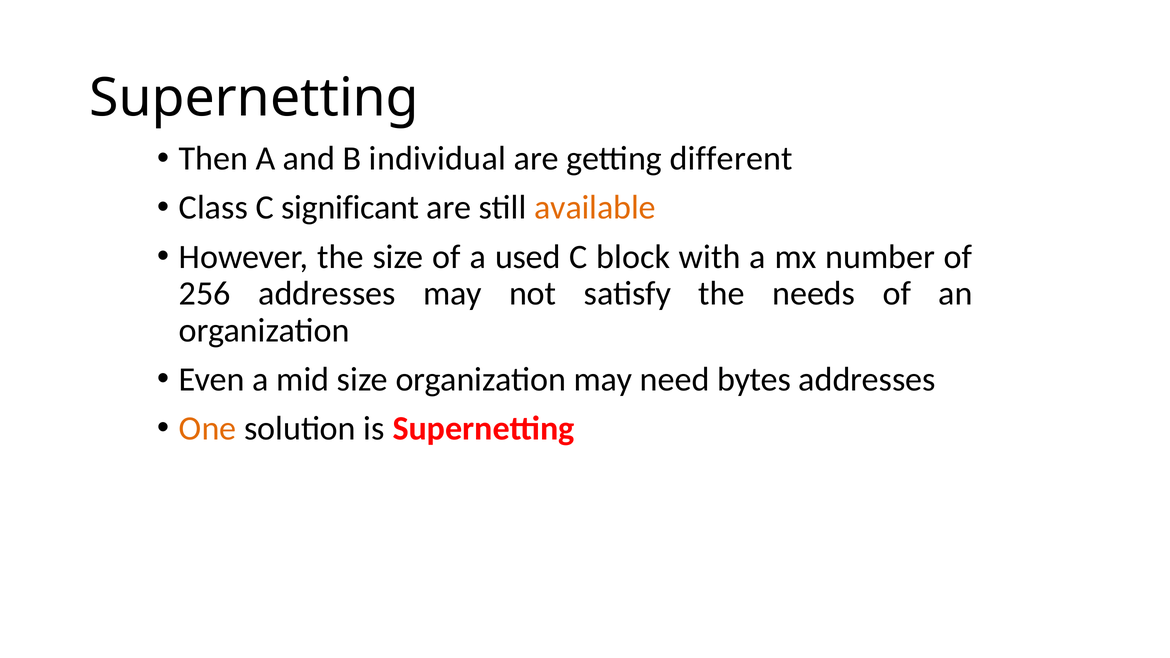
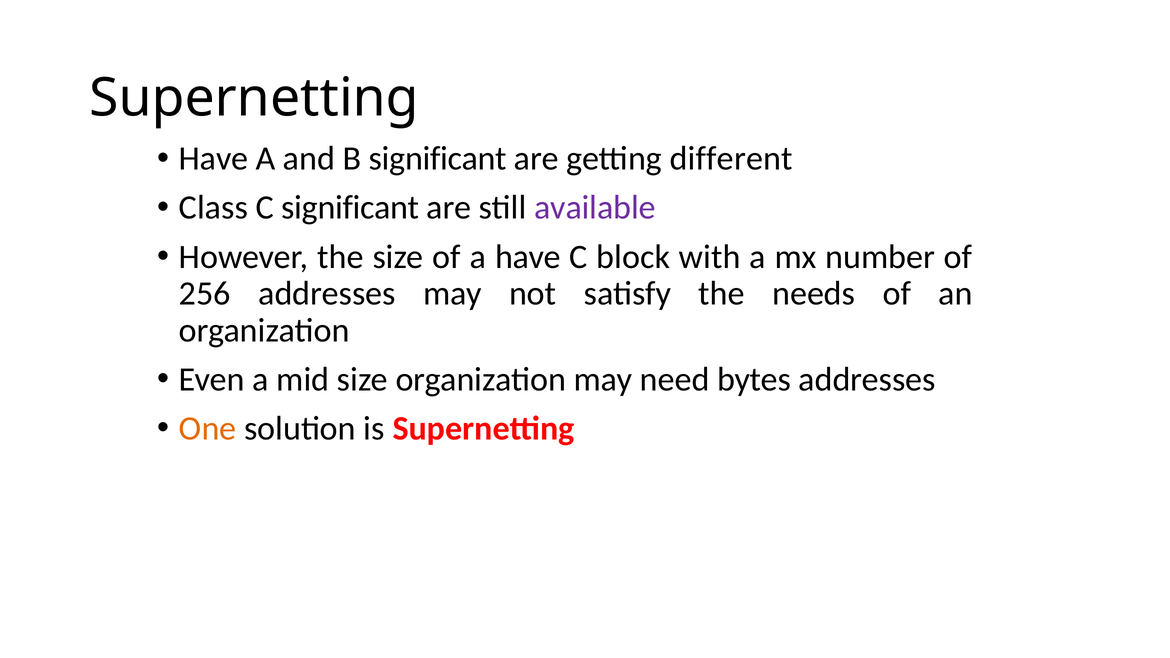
Then: Then -> Have (214, 159)
B individual: individual -> significant (438, 159)
available colour: orange -> purple (595, 208)
a used: used -> have (528, 257)
